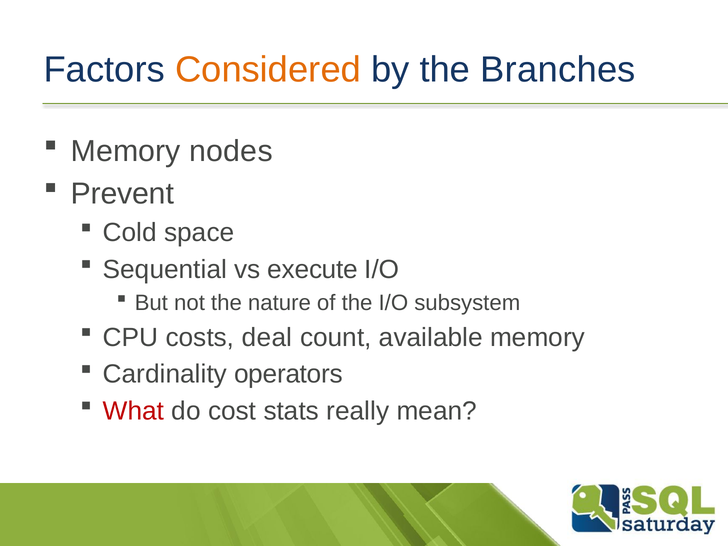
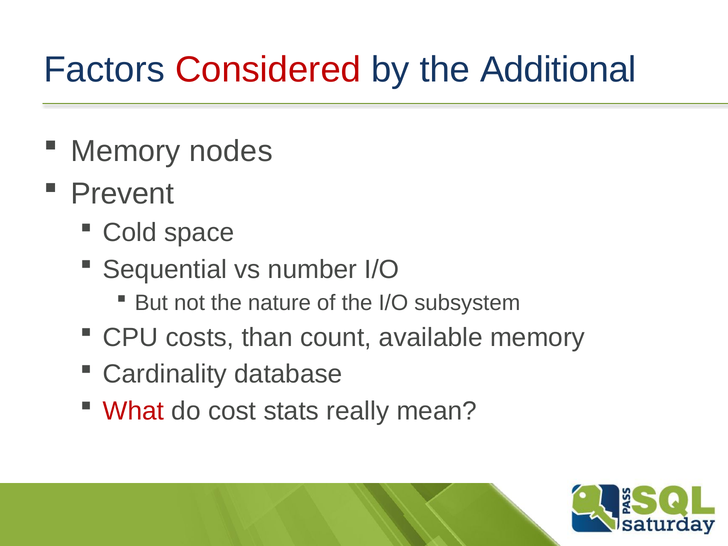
Considered colour: orange -> red (268, 70)
Branches: Branches -> Additional (558, 70)
execute: execute -> number (313, 270)
deal: deal -> than (267, 337)
operators: operators -> database (288, 374)
